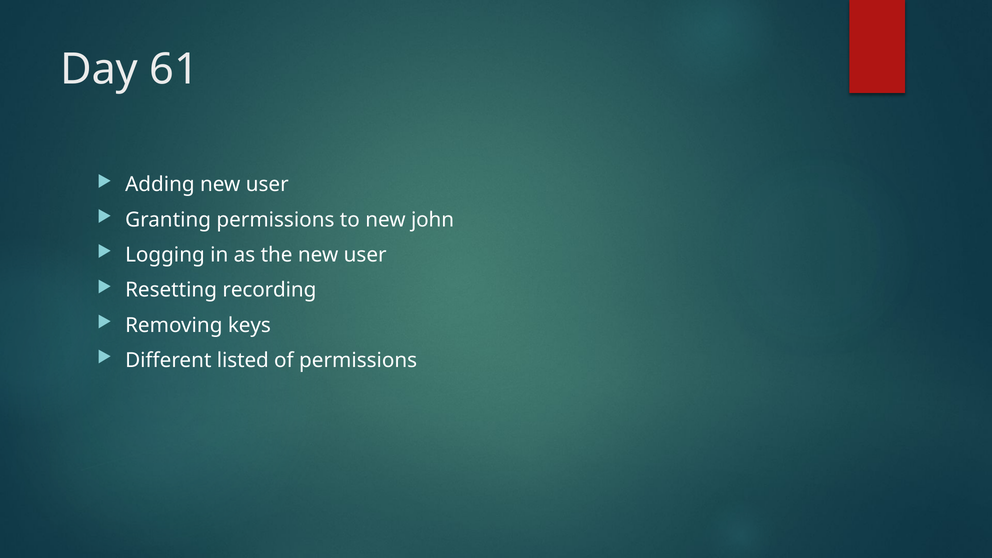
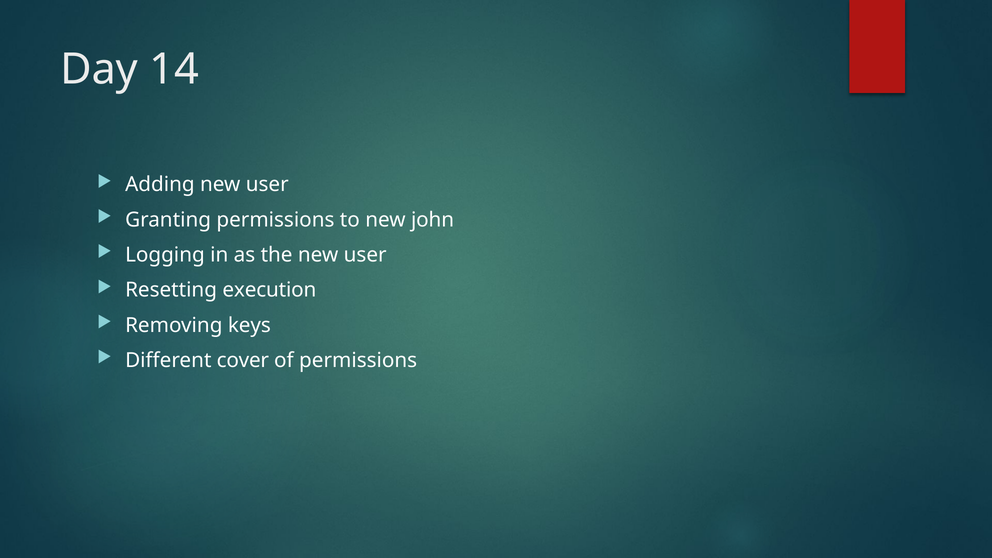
61: 61 -> 14 (174, 70)
recording: recording -> execution (269, 290)
listed: listed -> cover (243, 360)
